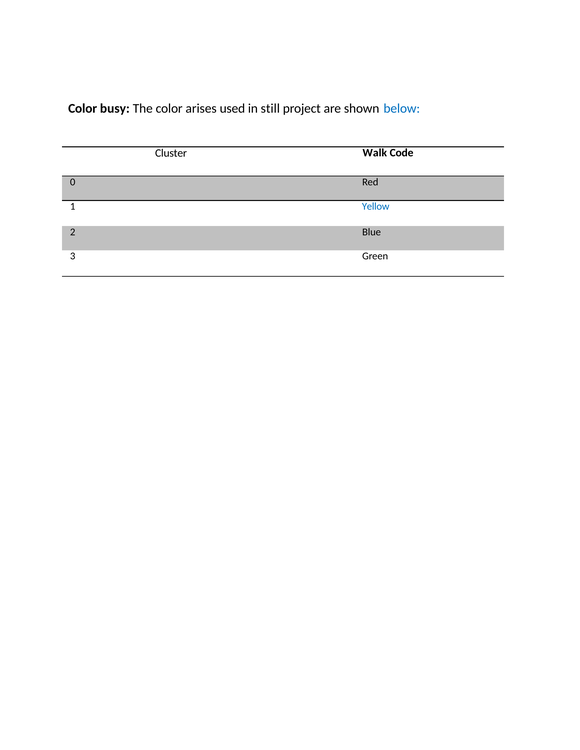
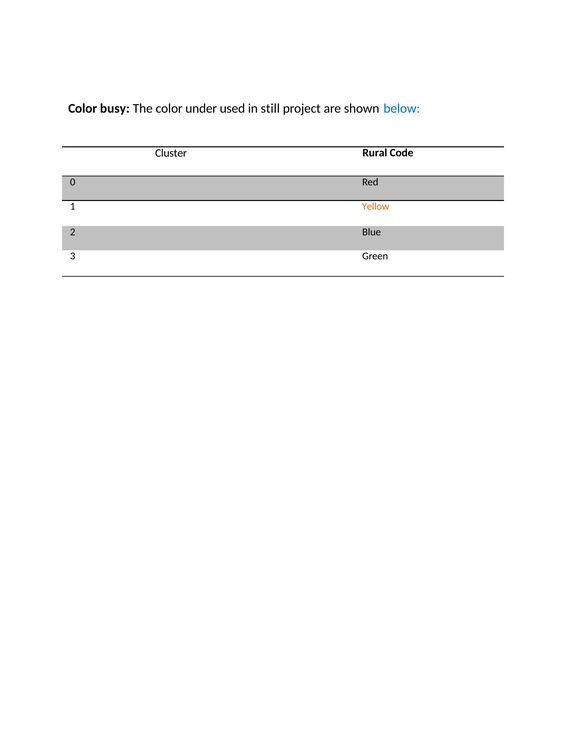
arises: arises -> under (201, 109)
Walk: Walk -> Rural (375, 153)
Yellow colour: blue -> orange (376, 206)
